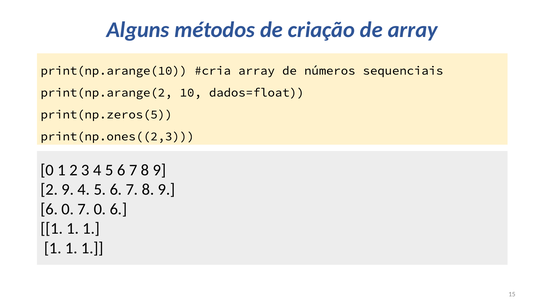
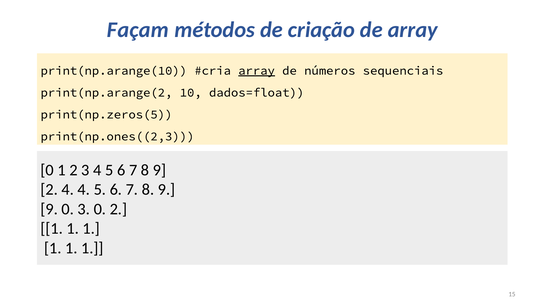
Alguns: Alguns -> Façam (138, 30)
array underline: none -> present (257, 71)
2 9: 9 -> 4 (68, 190)
6: 6 -> 9 (49, 209)
0 7: 7 -> 3 (84, 209)
0 6: 6 -> 2 (118, 209)
